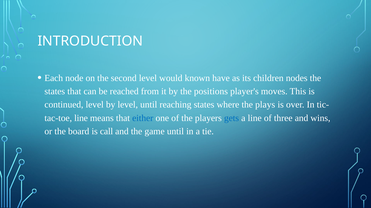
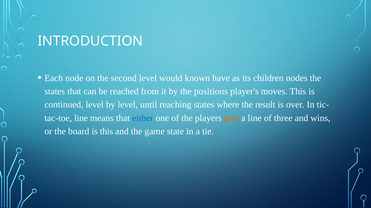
plays: plays -> result (265, 105)
gets colour: blue -> orange (232, 118)
is call: call -> this (107, 132)
game until: until -> state (175, 132)
